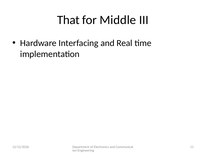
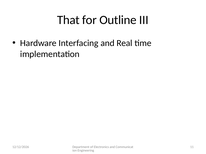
Middle: Middle -> Outline (118, 20)
